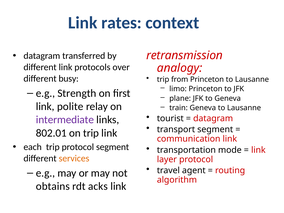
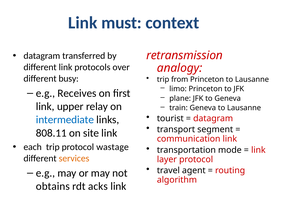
rates: rates -> must (121, 23)
Strength: Strength -> Receives (77, 93)
polite: polite -> upper (70, 106)
intermediate colour: purple -> blue (65, 120)
802.01: 802.01 -> 808.11 (51, 133)
on trip: trip -> site (91, 133)
protocol segment: segment -> wastage (113, 147)
